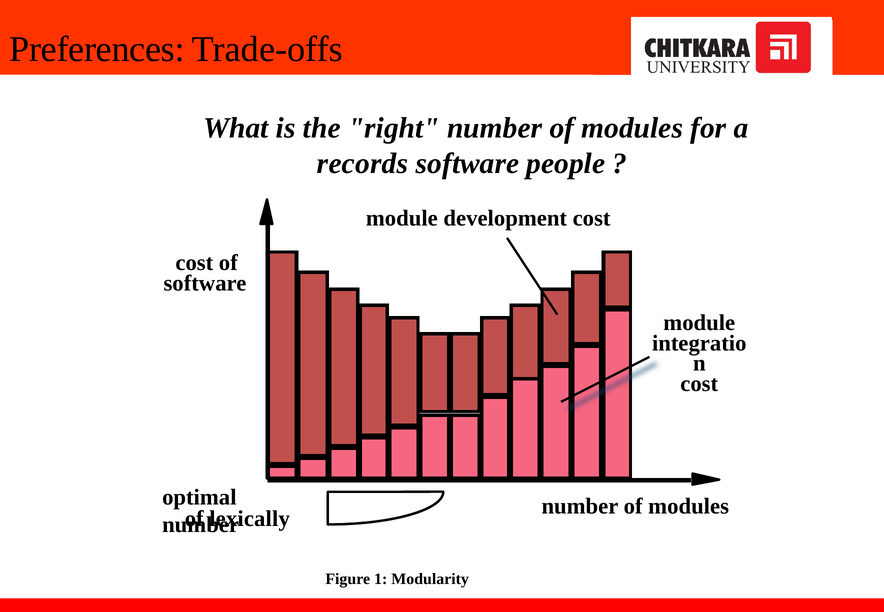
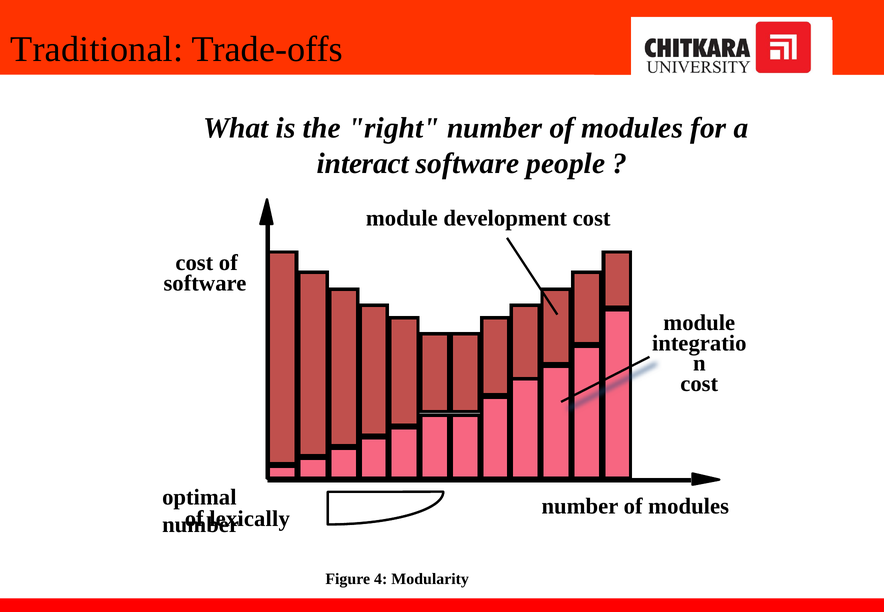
Preferences: Preferences -> Traditional (97, 49)
records: records -> interact (363, 163)
1: 1 -> 4 (381, 579)
